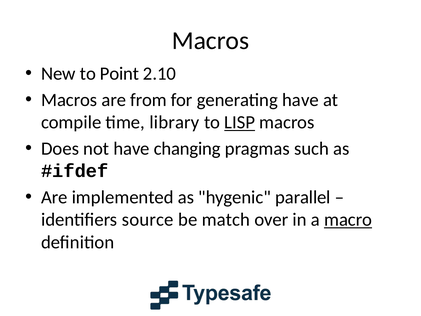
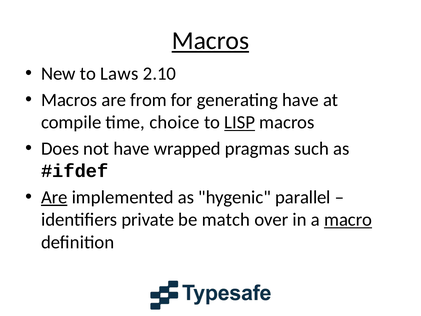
Macros underline: none -> present (211, 41)
Point: Point -> Laws (119, 74)
library: library -> choice (174, 122)
changing: changing -> wrapped (187, 148)
Are underline: none -> present (54, 197)
source: source -> private (148, 220)
